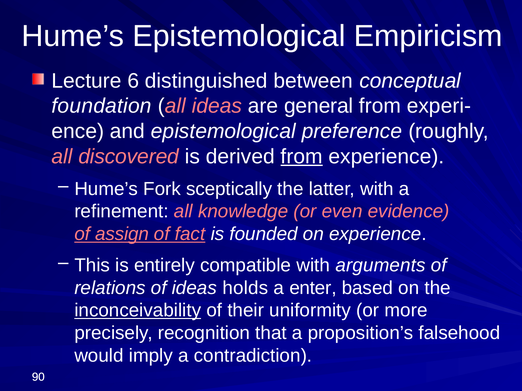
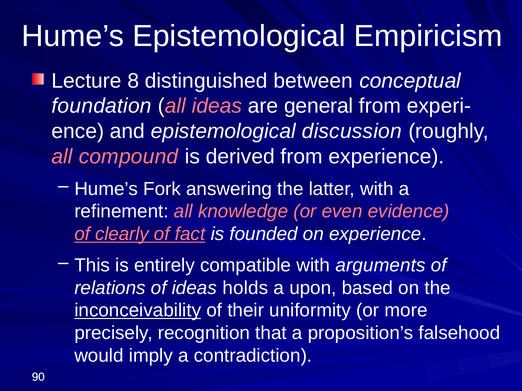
6: 6 -> 8 (133, 81)
preference: preference -> discussion (352, 131)
discovered: discovered -> compound (129, 157)
from underline: present -> none (302, 157)
sceptically: sceptically -> answering (229, 189)
assign: assign -> clearly (122, 234)
enter: enter -> upon (313, 288)
